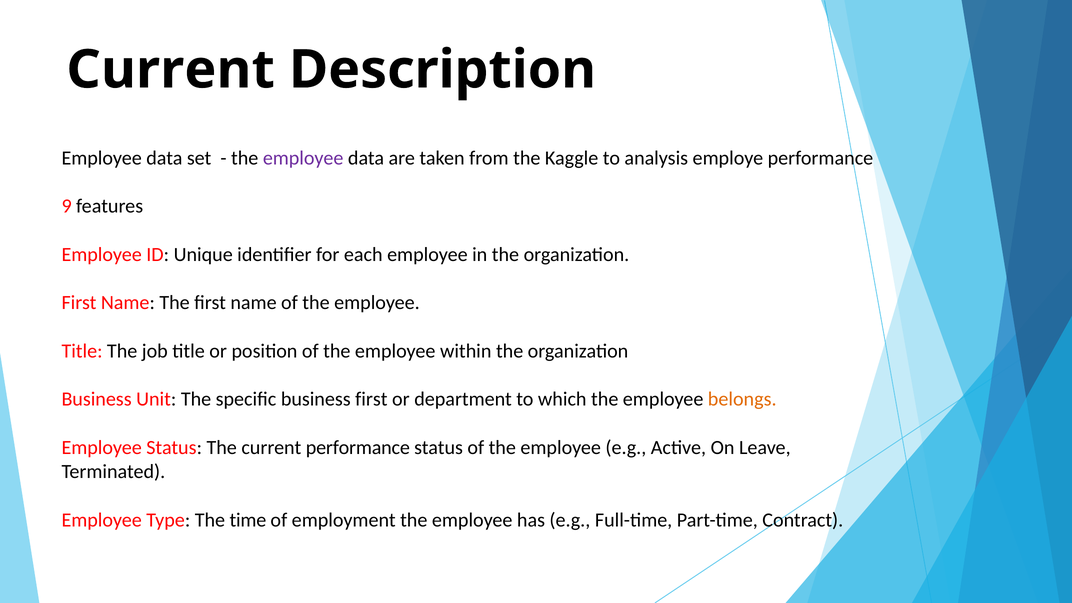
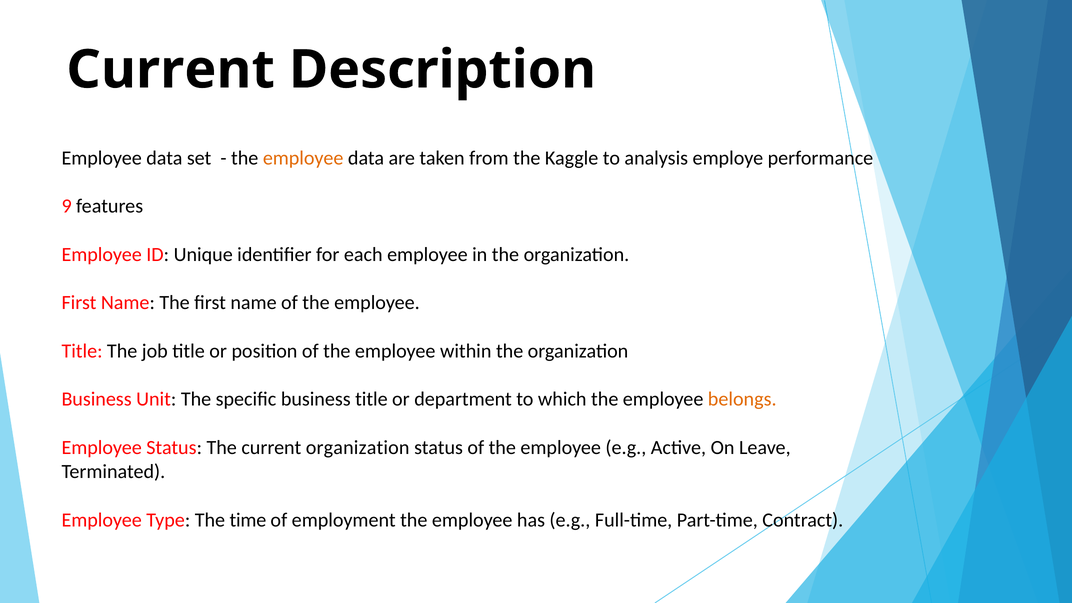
employee colour: purple -> orange (303, 158)
business first: first -> title (371, 399)
current performance: performance -> organization (358, 448)
